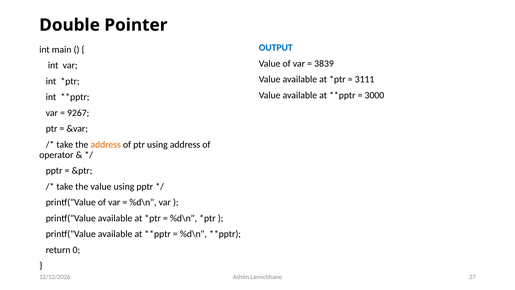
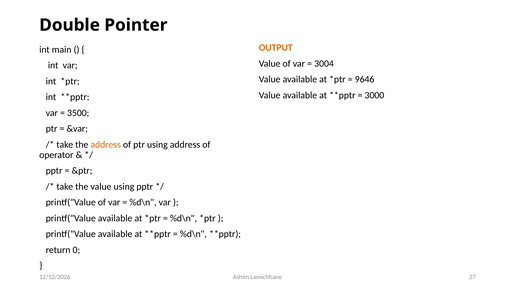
OUTPUT colour: blue -> orange (276, 48)
3839: 3839 -> 3004 (324, 63)
3111: 3111 -> 9646 (365, 79)
9267: 9267 -> 3500 (78, 113)
